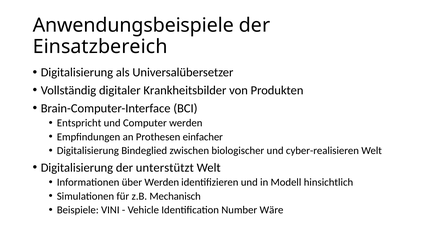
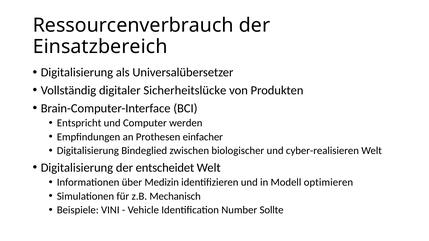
Anwendungsbeispiele: Anwendungsbeispiele -> Ressourcenverbrauch (133, 25)
Krankheitsbilder: Krankheitsbilder -> Sicherheitslücke (185, 90)
unterstützt: unterstützt -> entscheidet (165, 168)
über Werden: Werden -> Medizin (162, 183)
hinsichtlich: hinsichtlich -> optimieren (328, 183)
Wäre: Wäre -> Sollte (272, 210)
